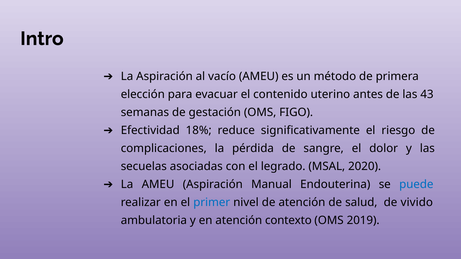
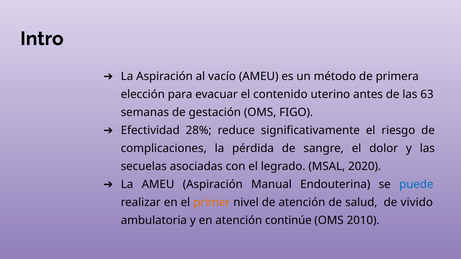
43: 43 -> 63 (427, 95)
18%: 18% -> 28% (199, 131)
primer colour: blue -> orange (212, 203)
contexto: contexto -> continúe (288, 221)
2019: 2019 -> 2010 (363, 221)
